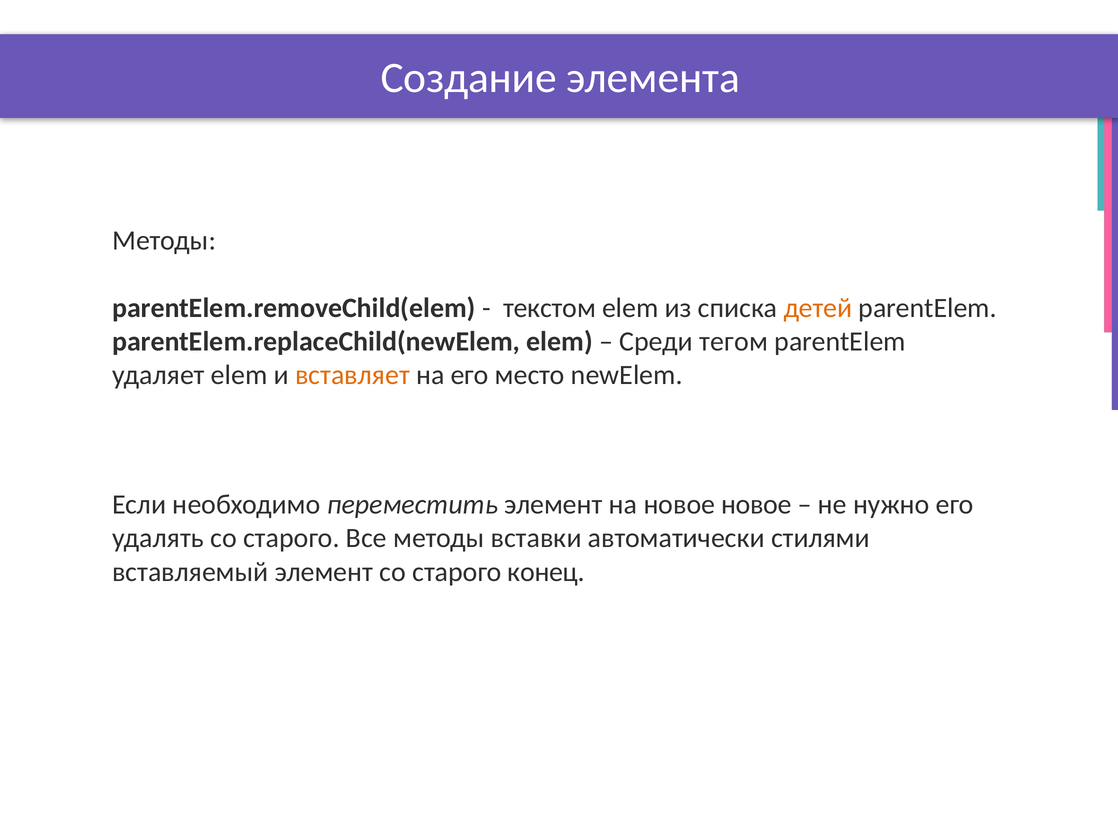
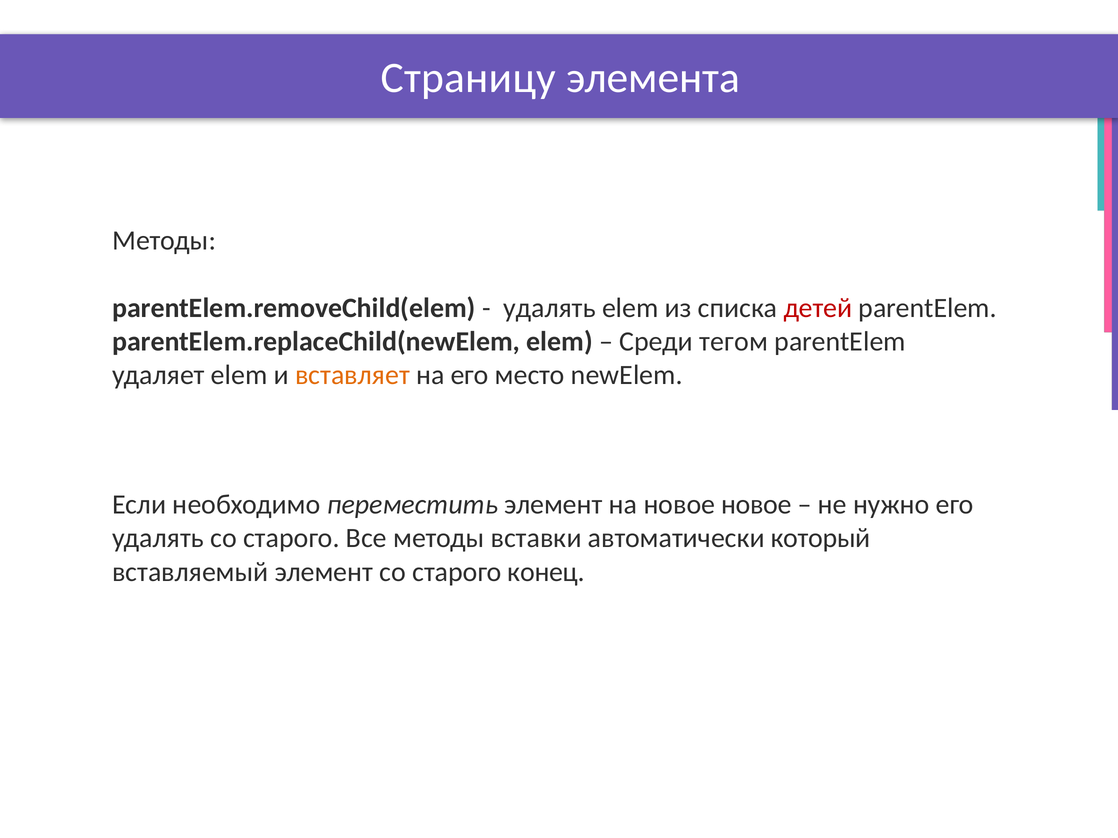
Создание: Создание -> Страницу (468, 78)
текстом: текстом -> удалять (549, 308)
детей colour: orange -> red (818, 308)
стилями: стилями -> который (821, 539)
